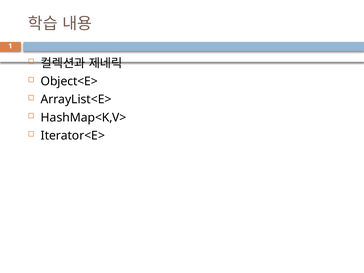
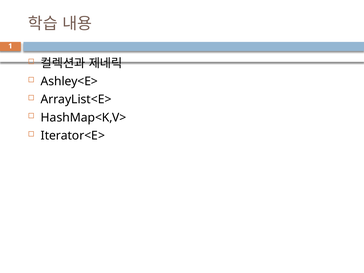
Object<E>: Object<E> -> Ashley<E> (69, 81)
